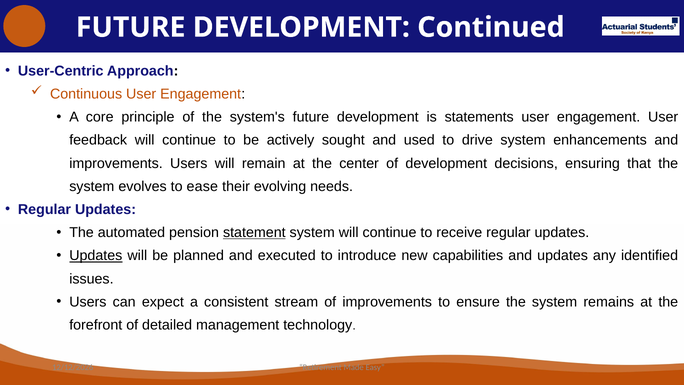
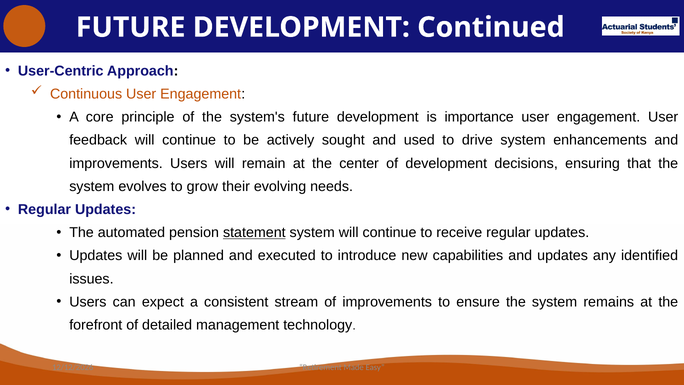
statements: statements -> importance (479, 117)
ease: ease -> grow (202, 186)
Updates underline: present -> none (96, 256)
